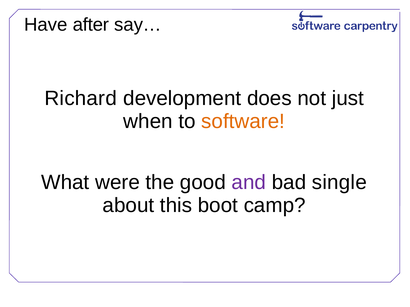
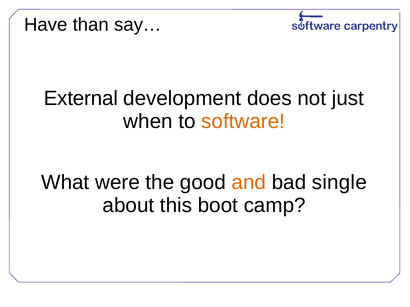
after: after -> than (91, 25)
Richard: Richard -> External (81, 99)
and colour: purple -> orange (249, 183)
